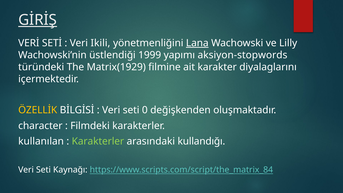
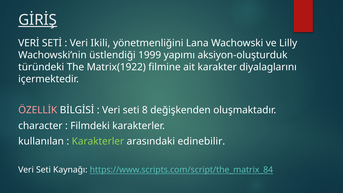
Lana underline: present -> none (197, 43)
aksiyon-stopwords: aksiyon-stopwords -> aksiyon-oluşturduk (243, 55)
Matrix(1929: Matrix(1929 -> Matrix(1922 (116, 67)
ÖZELLİK colour: yellow -> pink (38, 110)
0: 0 -> 8 (145, 110)
kullandığı: kullandığı -> edinebilir (201, 141)
